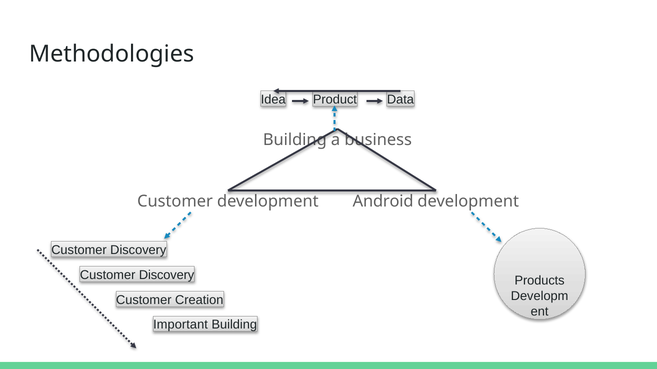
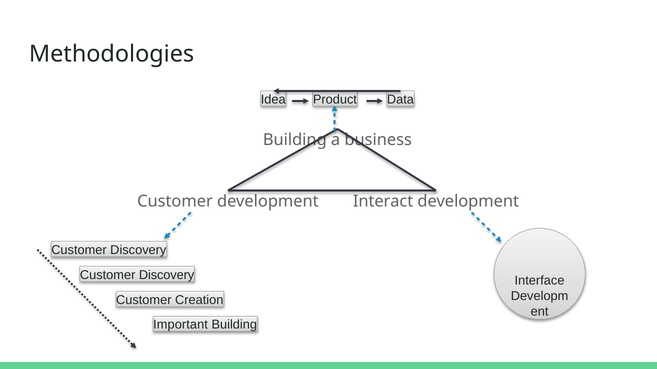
Android: Android -> Interact (383, 202)
Products: Products -> Interface (540, 281)
